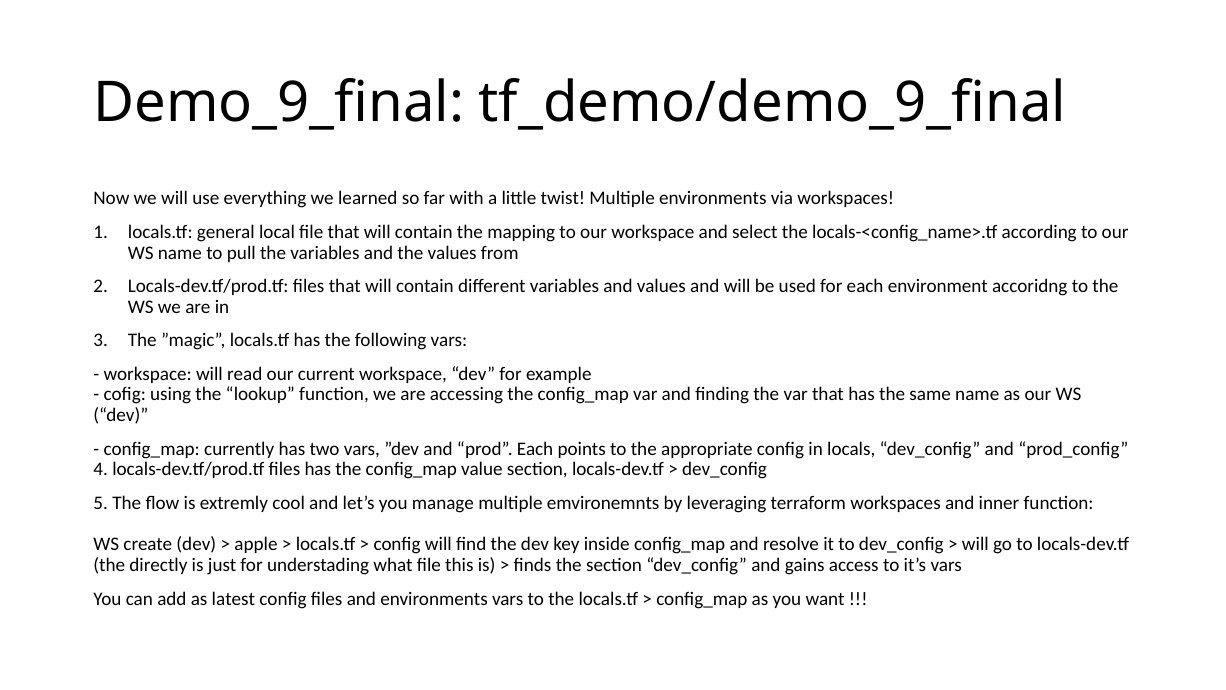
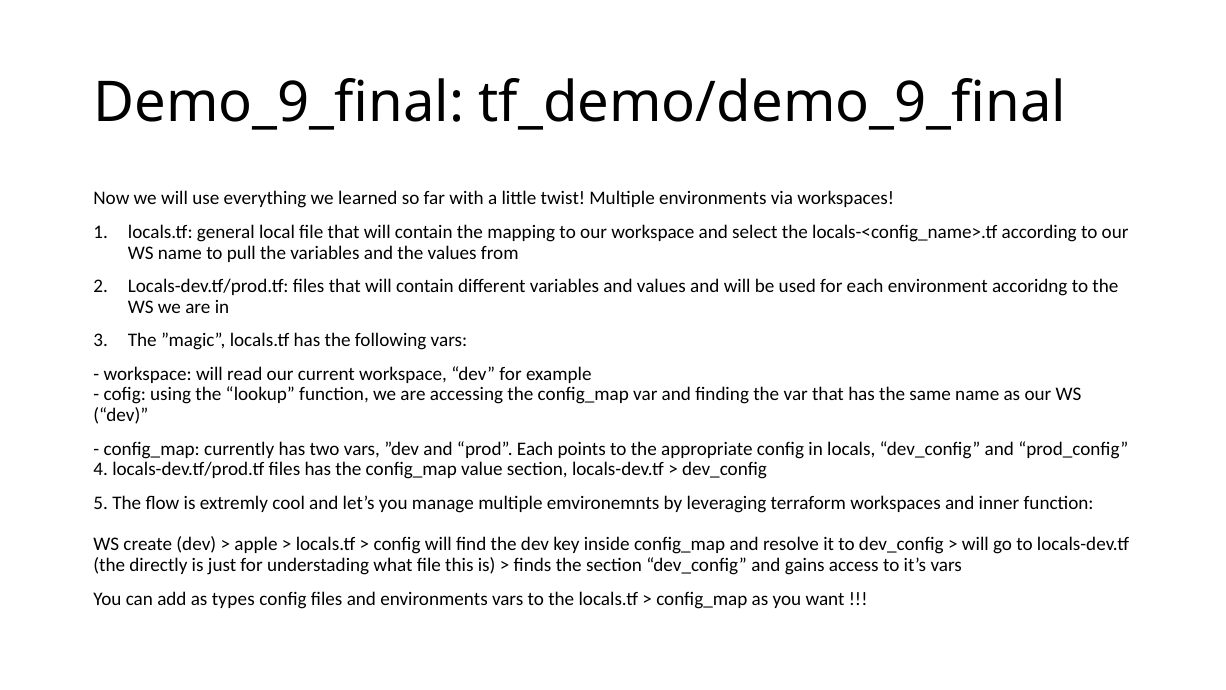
latest: latest -> types (233, 598)
